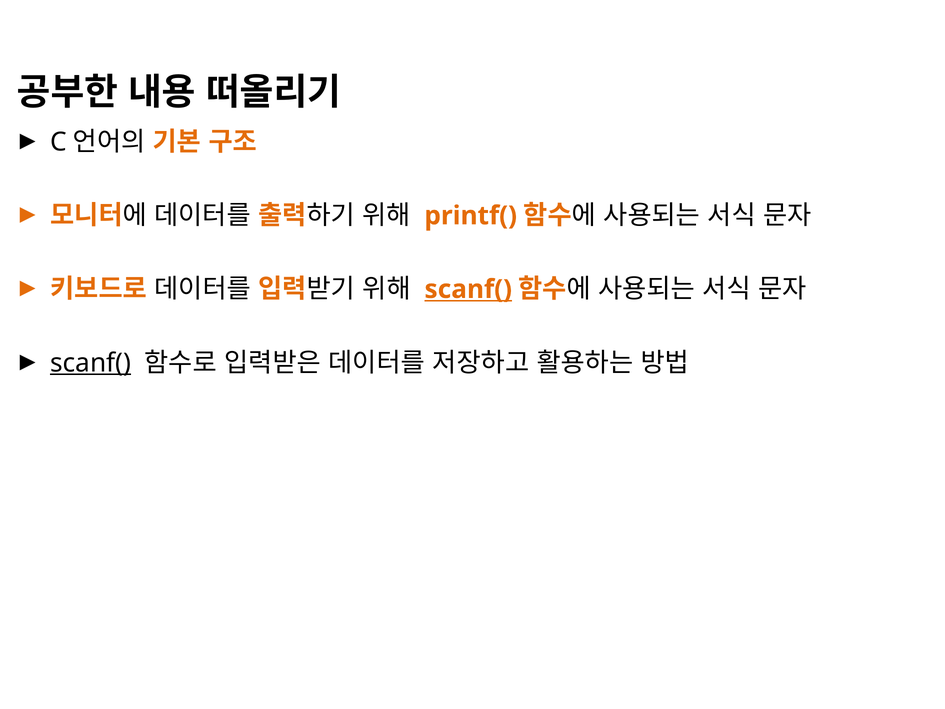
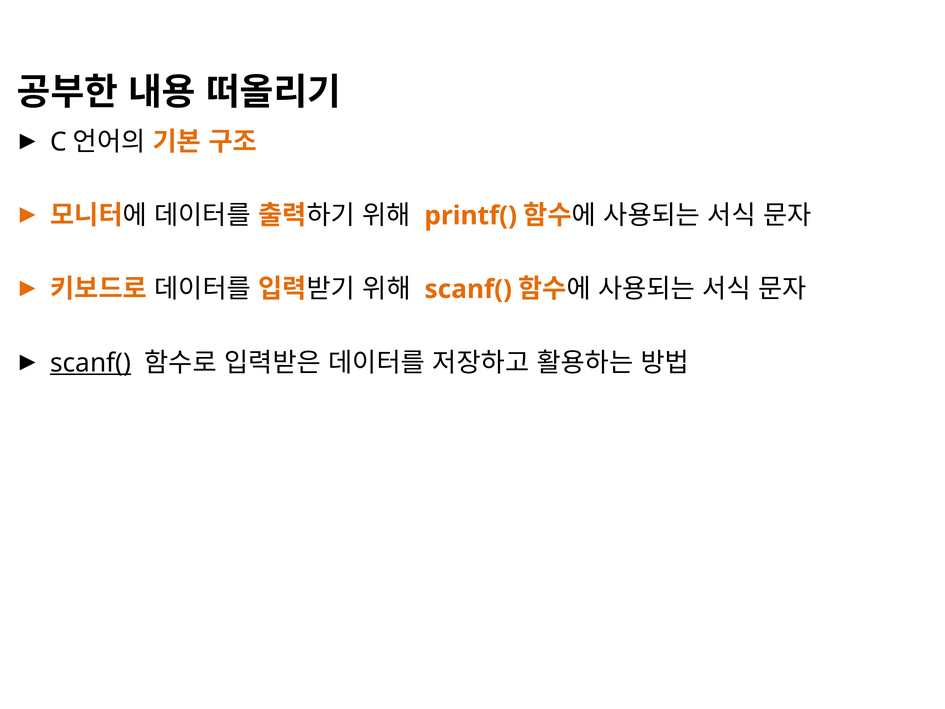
scanf( underline: present -> none (468, 289)
